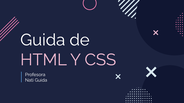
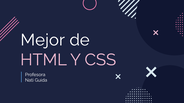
Guida: Guida -> Mejor (43, 40)
